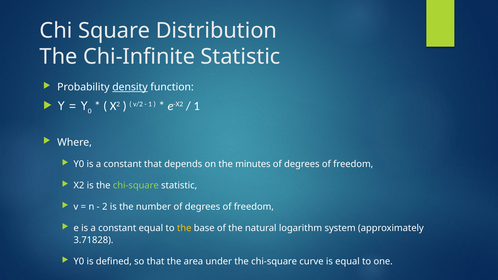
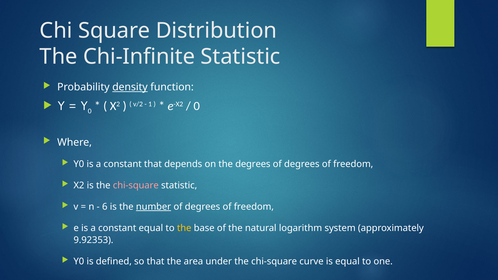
1: 1 -> 0 (197, 106)
the minutes: minutes -> degrees (253, 164)
chi-square colour: light green -> pink (136, 186)
2: 2 -> 6 (105, 207)
number underline: none -> present (154, 207)
3.71828: 3.71828 -> 9.92353 (93, 240)
